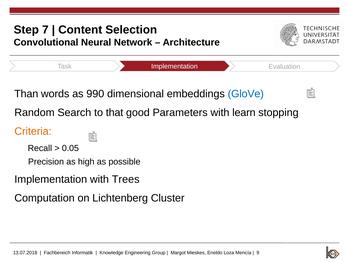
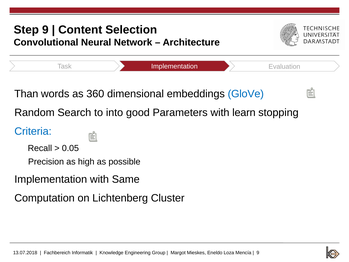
Step 7: 7 -> 9 (45, 30)
990: 990 -> 360 (95, 94)
that: that -> into (115, 113)
Criteria colour: orange -> blue (33, 131)
Trees: Trees -> Same (126, 179)
